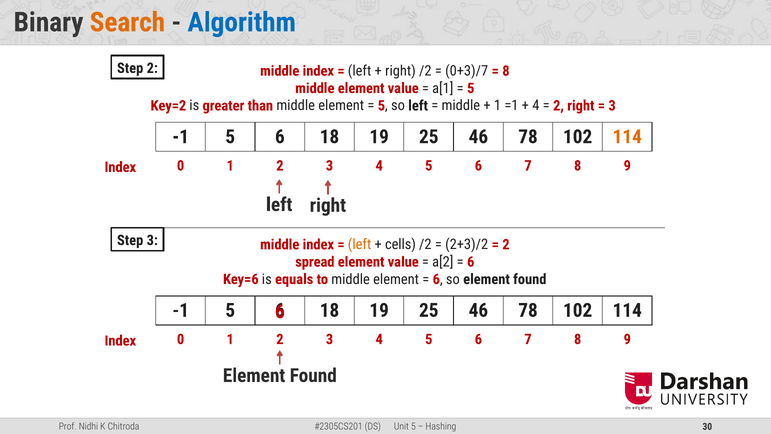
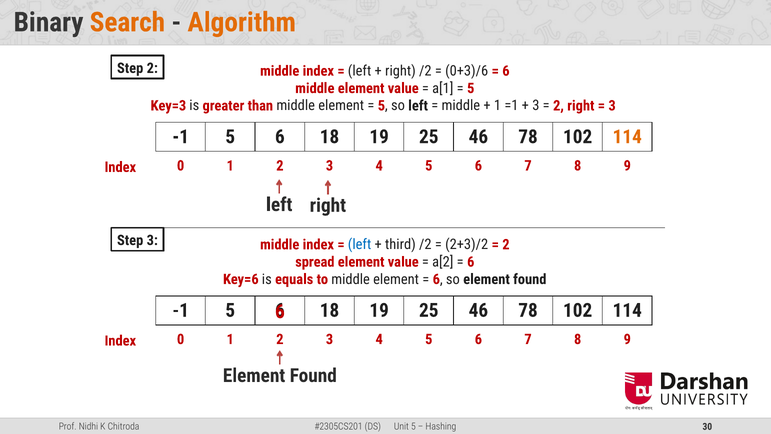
Algorithm colour: blue -> orange (242, 22)
0+3)/7: 0+3)/7 -> 0+3)/6 (467, 71)
8: 8 -> 6 (506, 71)
Key=2: Key=2 -> Key=3 (168, 106)
4: 4 -> 3 (536, 106)
left colour: orange -> blue (360, 244)
cells: cells -> third (400, 244)
